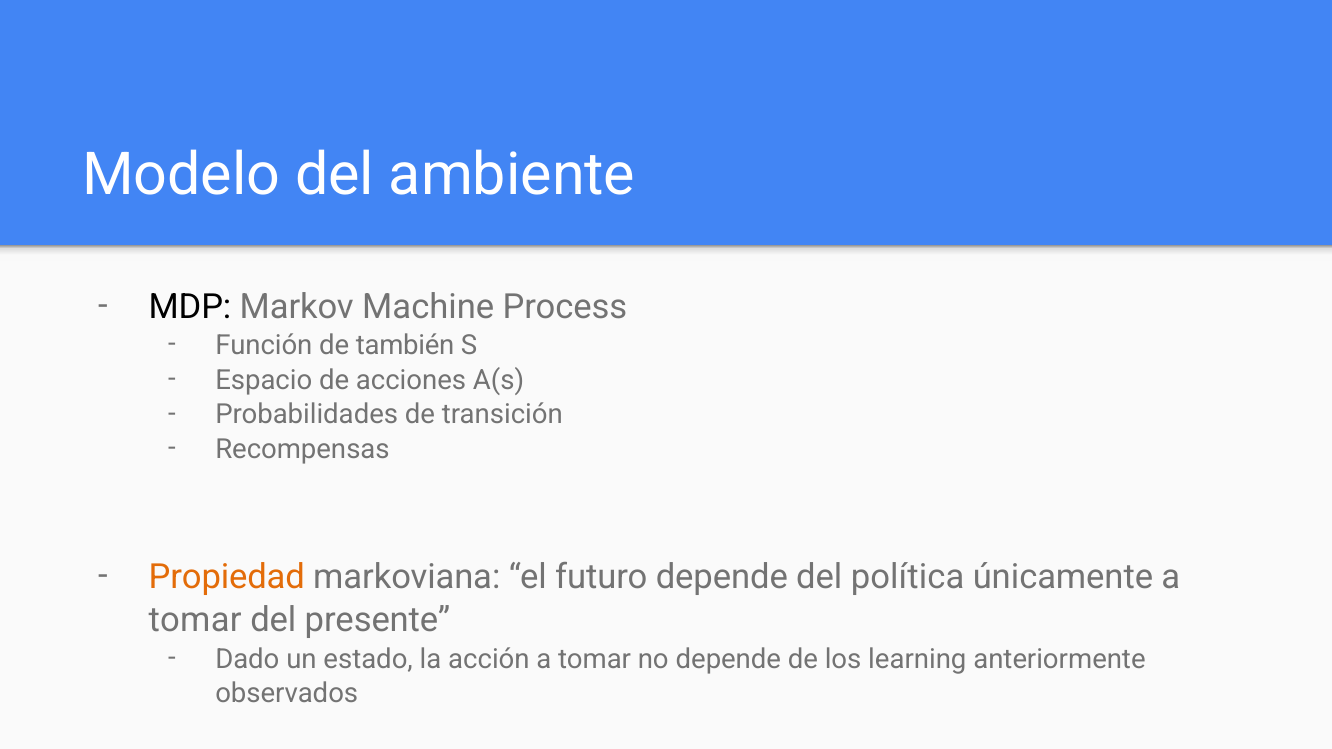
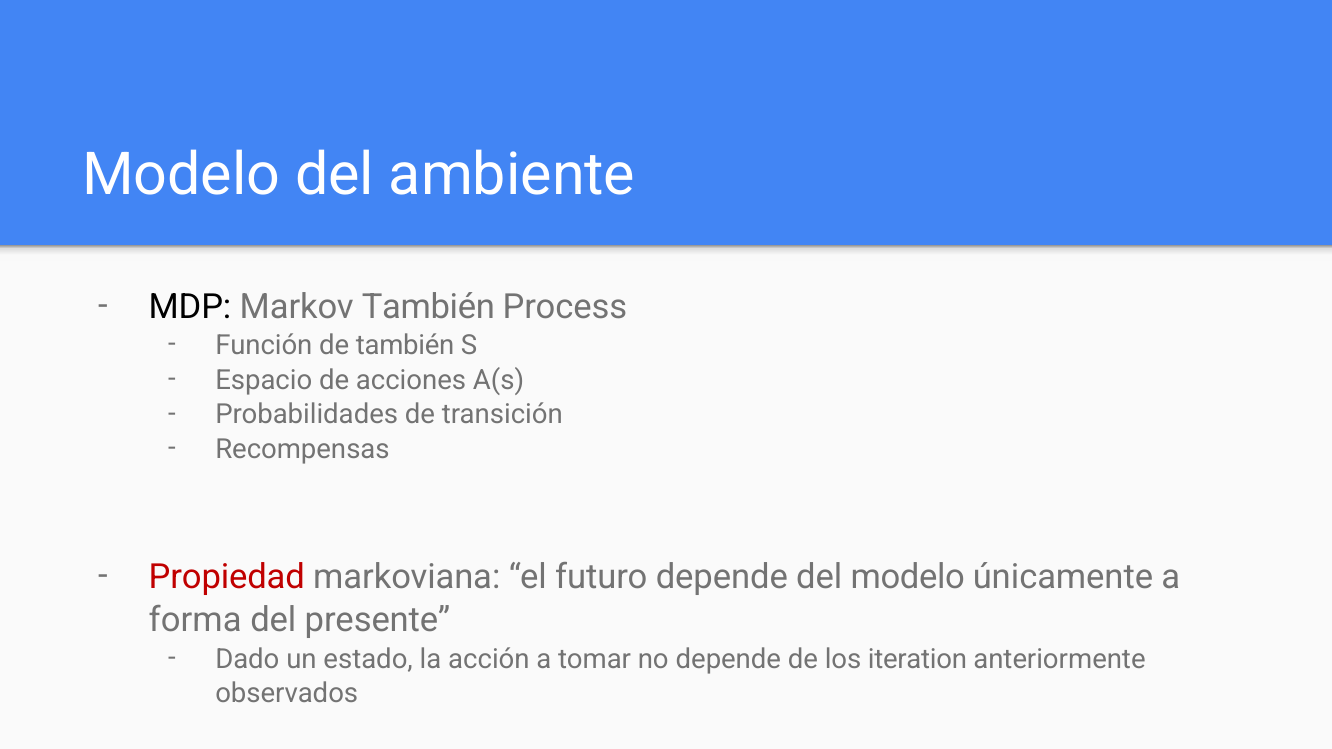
Markov Machine: Machine -> También (428, 307)
Propiedad colour: orange -> red (227, 577)
del política: política -> modelo (908, 577)
tomar: tomar -> forma (195, 621)
learning: learning -> iteration (917, 659)
